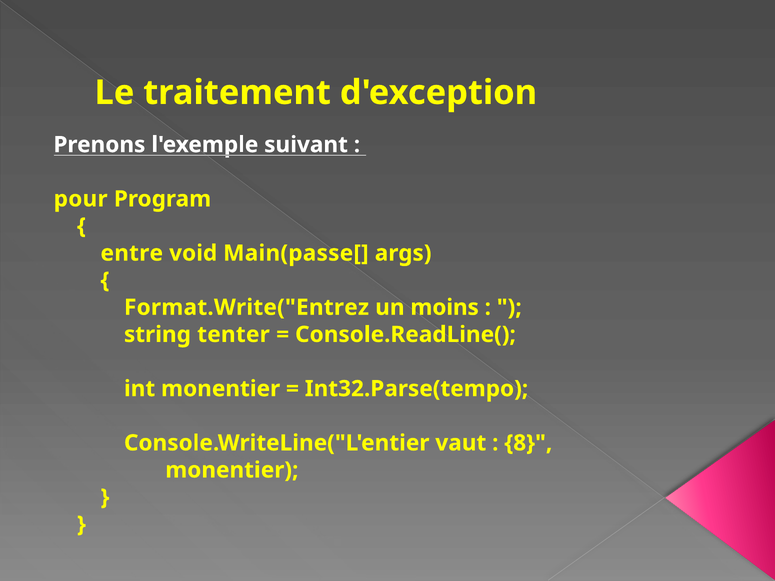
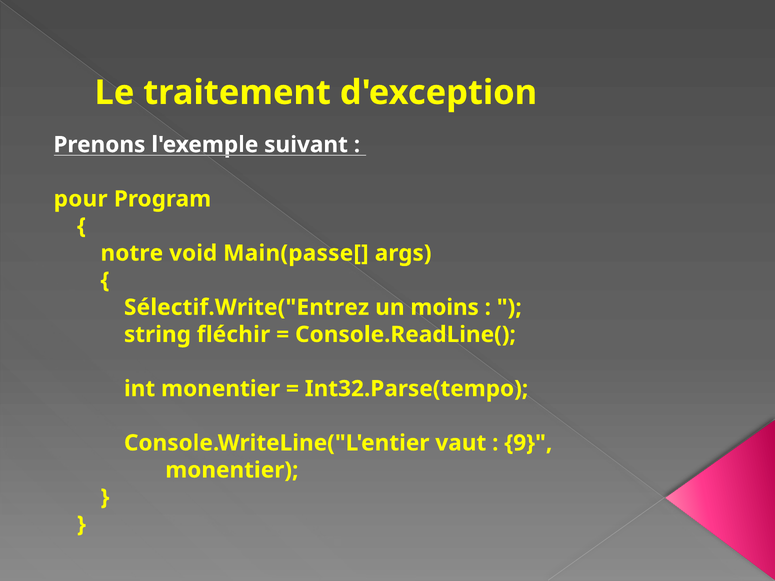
entre: entre -> notre (132, 253)
Format.Write("Entrez: Format.Write("Entrez -> Sélectif.Write("Entrez (247, 308)
tenter: tenter -> fléchir (233, 335)
8: 8 -> 9 (528, 443)
